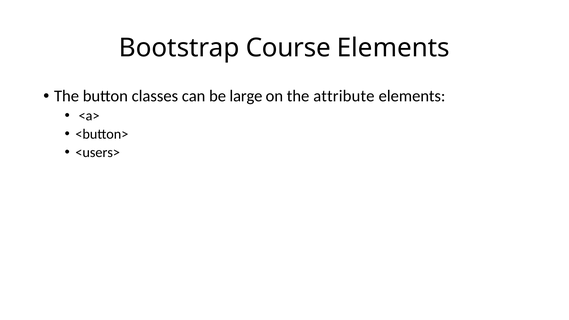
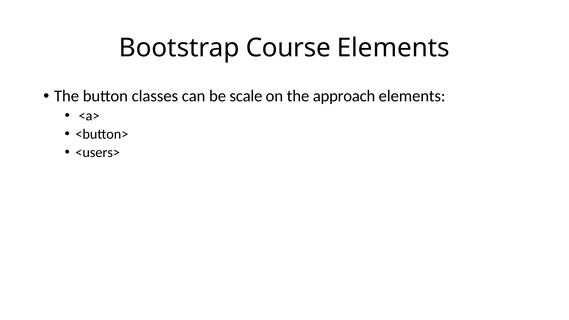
large: large -> scale (246, 96)
attribute: attribute -> approach (344, 96)
